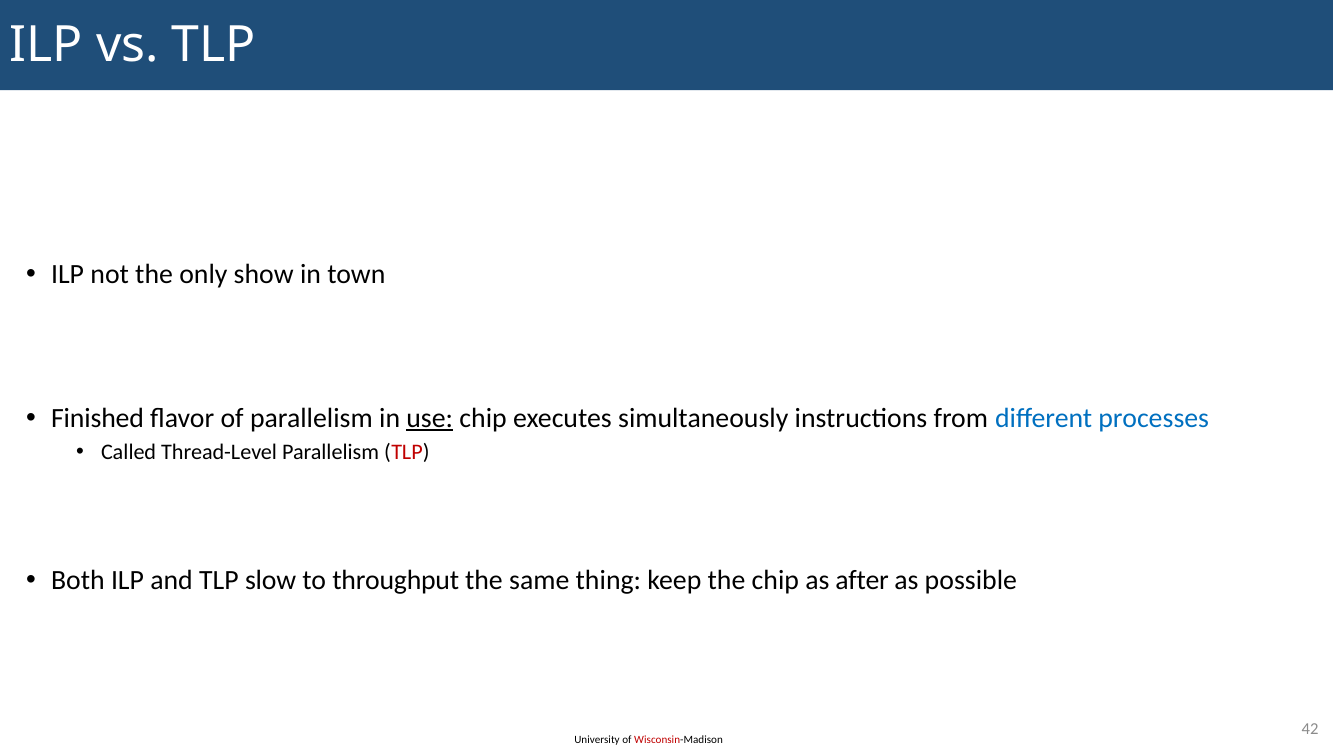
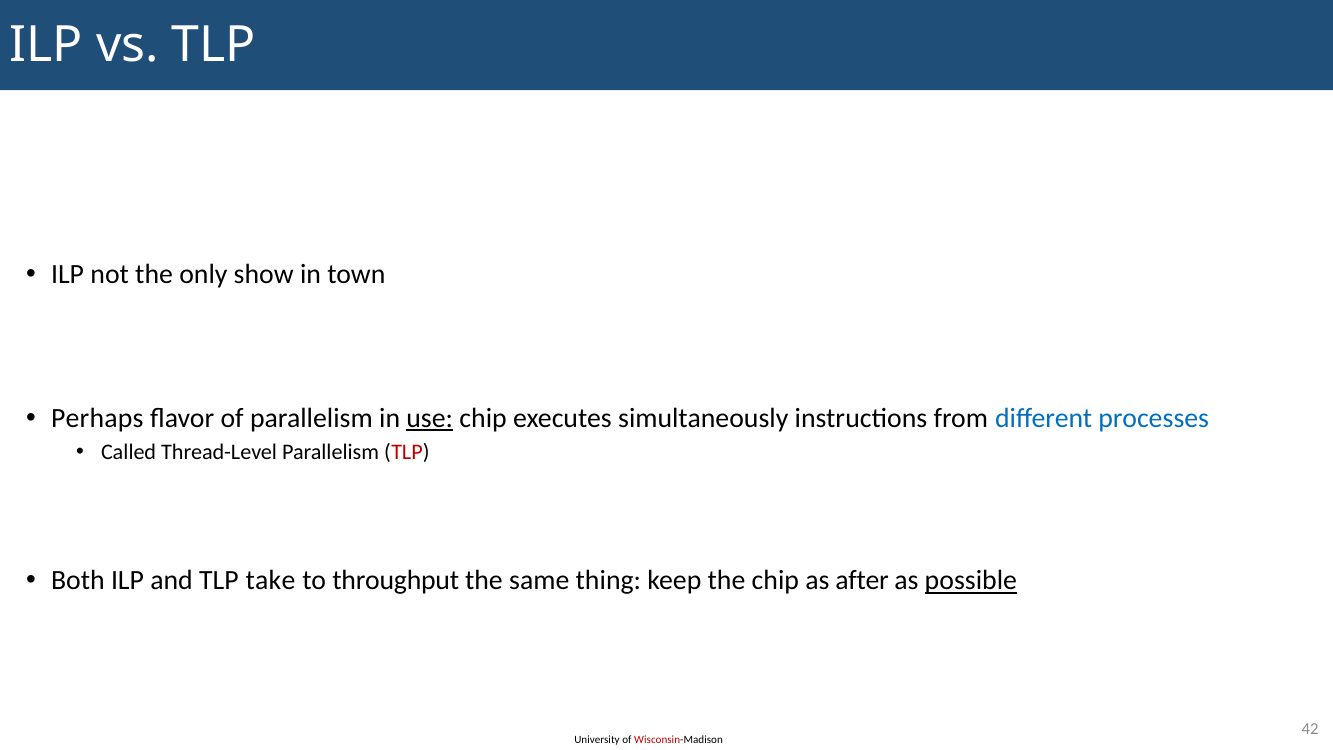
Finished: Finished -> Perhaps (97, 418)
slow: slow -> take (270, 581)
possible underline: none -> present (971, 581)
